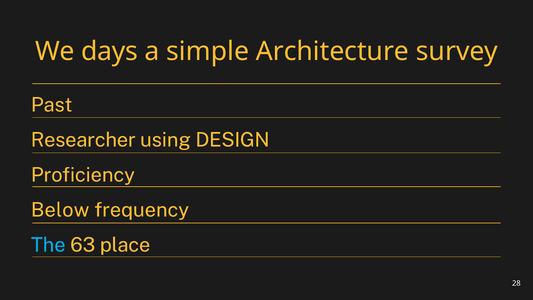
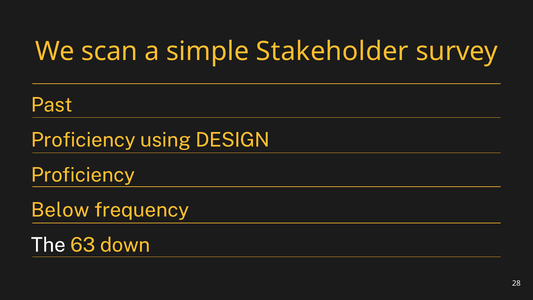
days: days -> scan (109, 51)
Architecture: Architecture -> Stakeholder (332, 51)
Researcher: Researcher -> Proficiency (83, 140)
The colour: light blue -> white (48, 245)
place: place -> down (125, 245)
